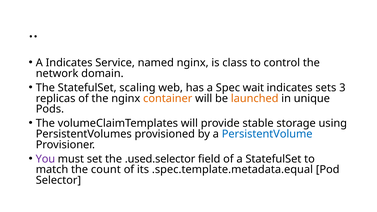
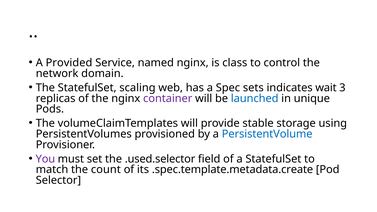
A Indicates: Indicates -> Provided (69, 63)
wait: wait -> sets (253, 88)
sets: sets -> wait (326, 88)
container colour: orange -> purple (168, 98)
launched colour: orange -> blue (255, 98)
.spec.template.metadata.equal: .spec.template.metadata.equal -> .spec.template.metadata.create (233, 170)
